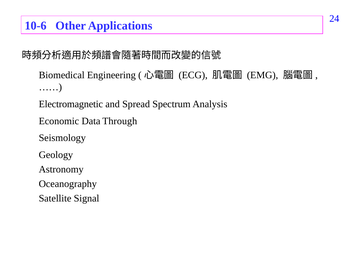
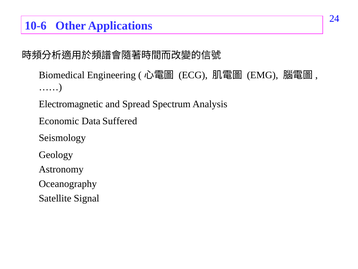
Through: Through -> Suffered (120, 121)
